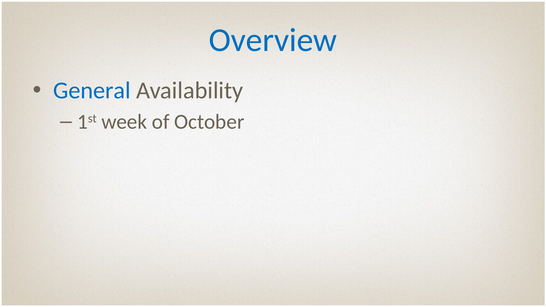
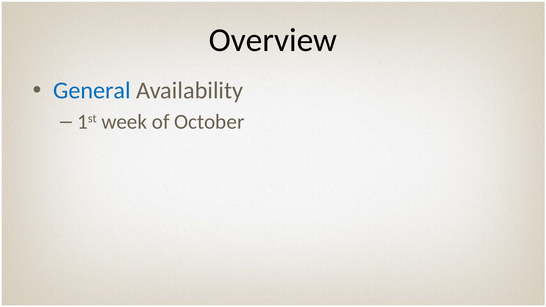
Overview colour: blue -> black (273, 40)
